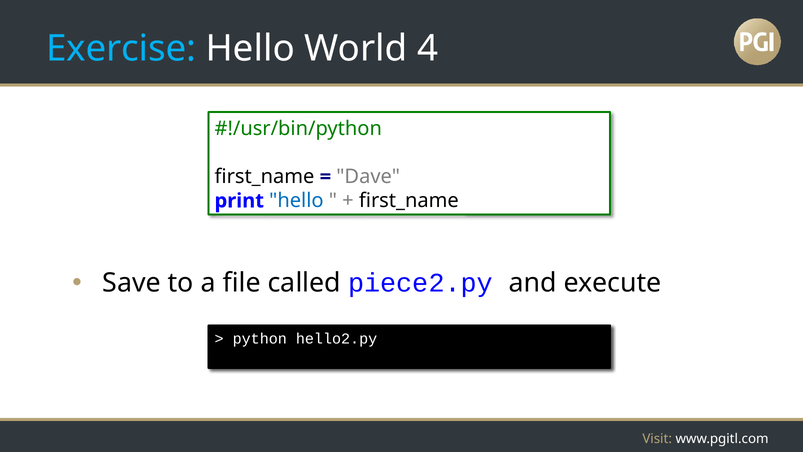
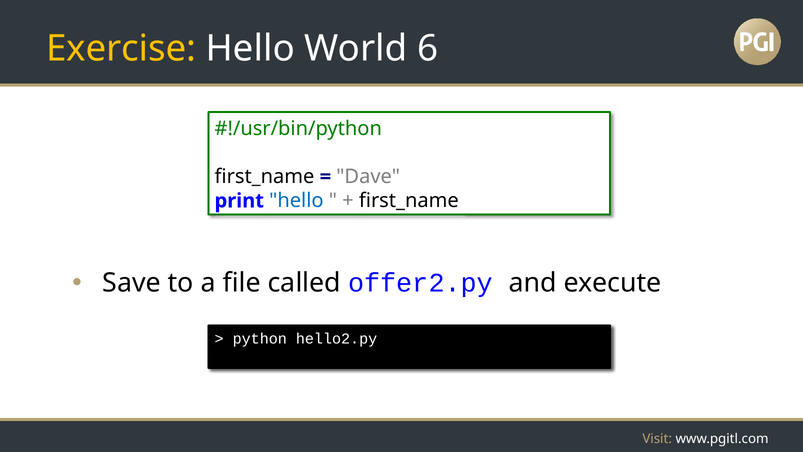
Exercise colour: light blue -> yellow (121, 48)
4: 4 -> 6 (428, 48)
piece2.py: piece2.py -> offer2.py (420, 283)
